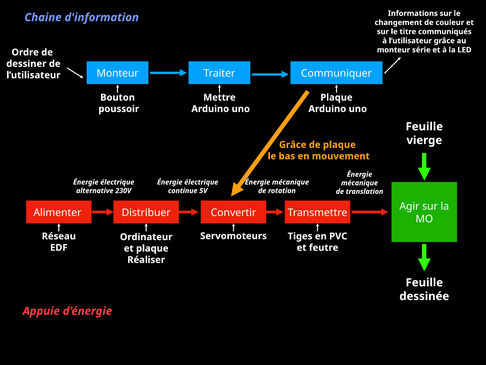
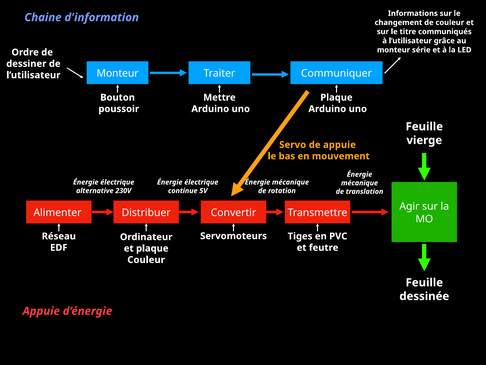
Grâce: Grâce -> Servo (293, 145)
de plaque: plaque -> appuie (339, 145)
Réaliser: Réaliser -> Couleur (146, 259)
